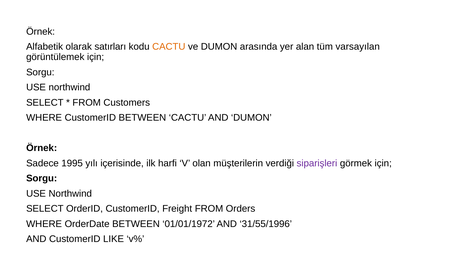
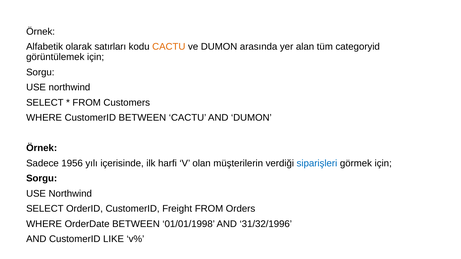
varsayılan: varsayılan -> categoryid (358, 47)
1995: 1995 -> 1956 (72, 163)
siparişleri colour: purple -> blue (317, 163)
01/01/1972: 01/01/1972 -> 01/01/1998 (189, 224)
31/55/1996: 31/55/1996 -> 31/32/1996 (266, 224)
